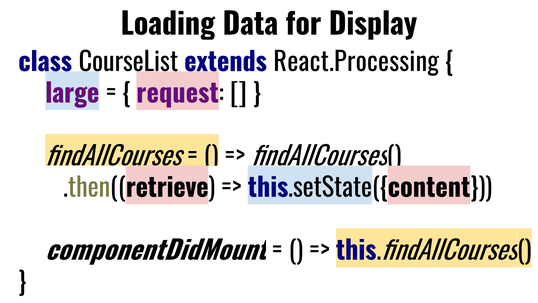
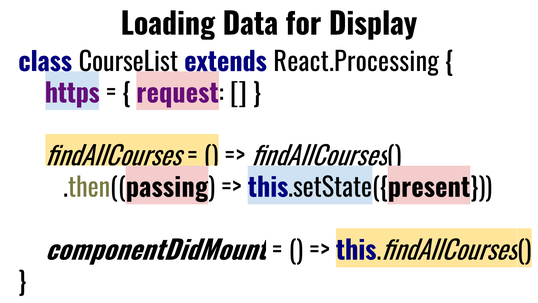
large: large -> https (72, 94)
retrieve: retrieve -> passing (167, 188)
content: content -> present (429, 188)
